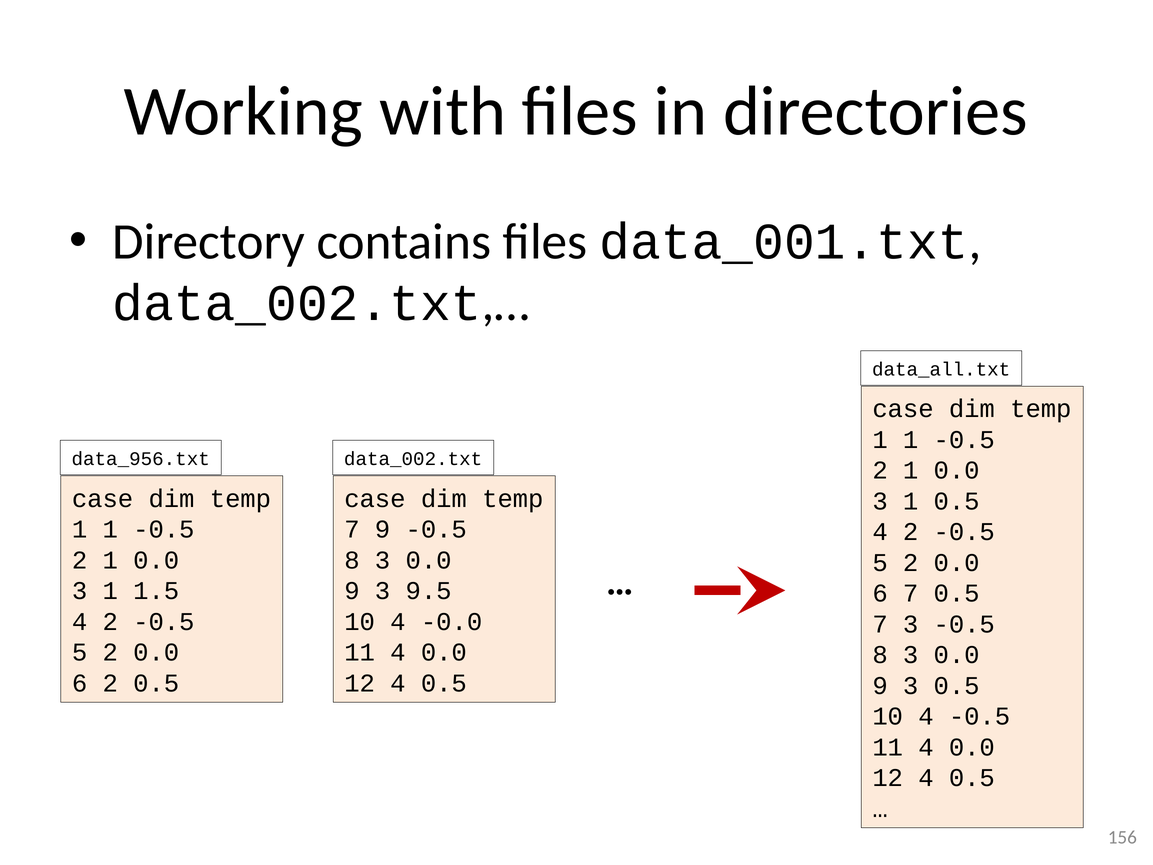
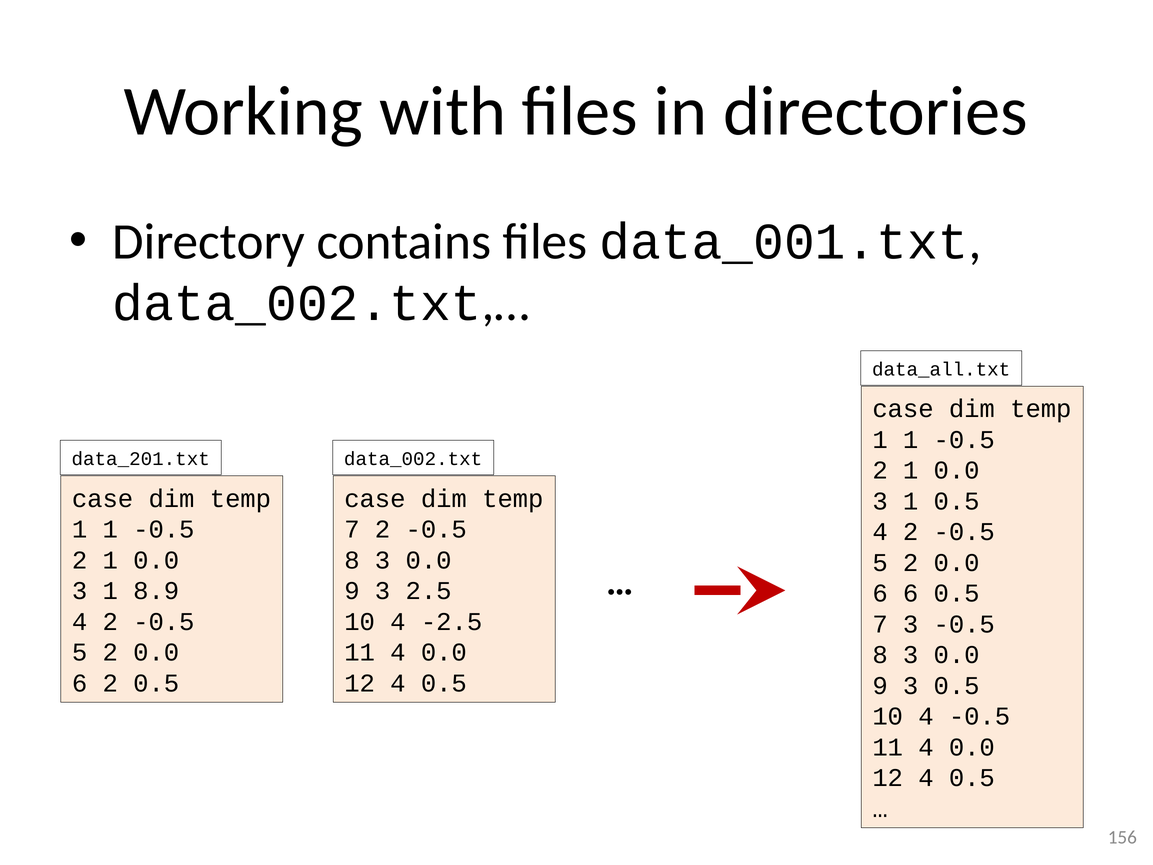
data_956.txt: data_956.txt -> data_201.txt (141, 459)
7 9: 9 -> 2 (383, 529)
1.5: 1.5 -> 8.9 (156, 591)
9.5: 9.5 -> 2.5 (429, 591)
6 7: 7 -> 6 (911, 593)
-0.0: -0.0 -> -2.5 (452, 622)
